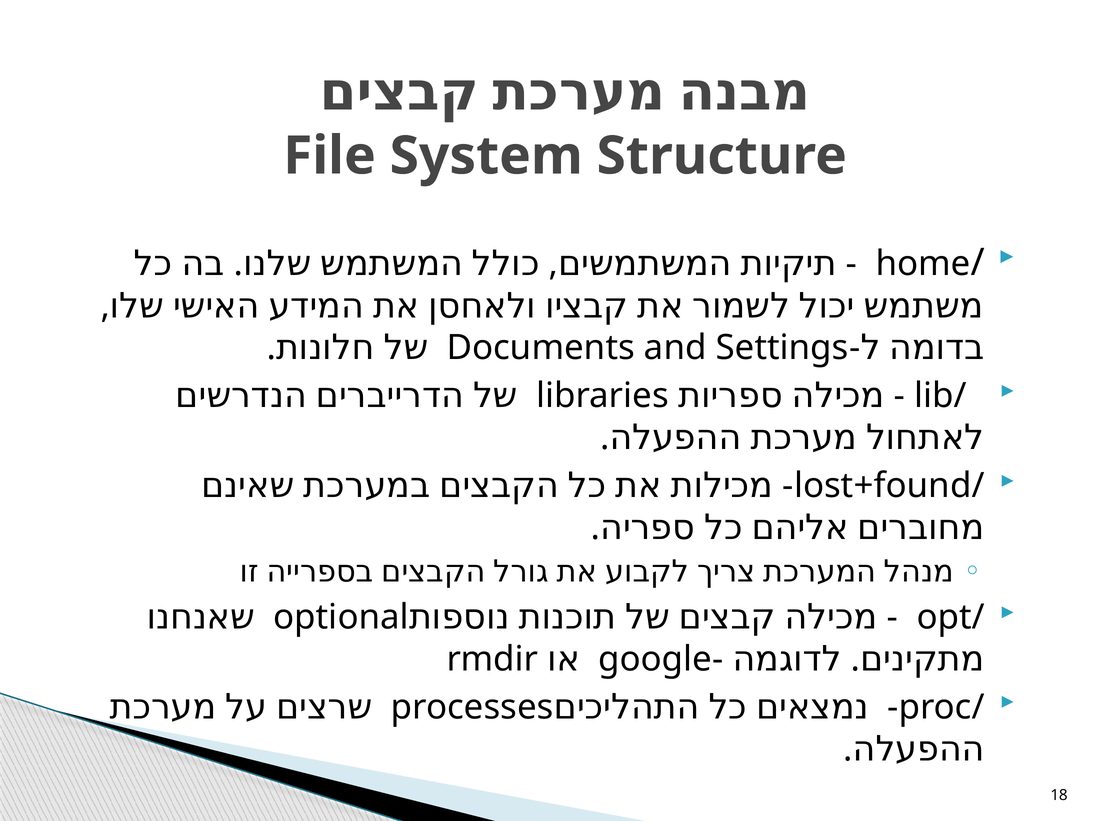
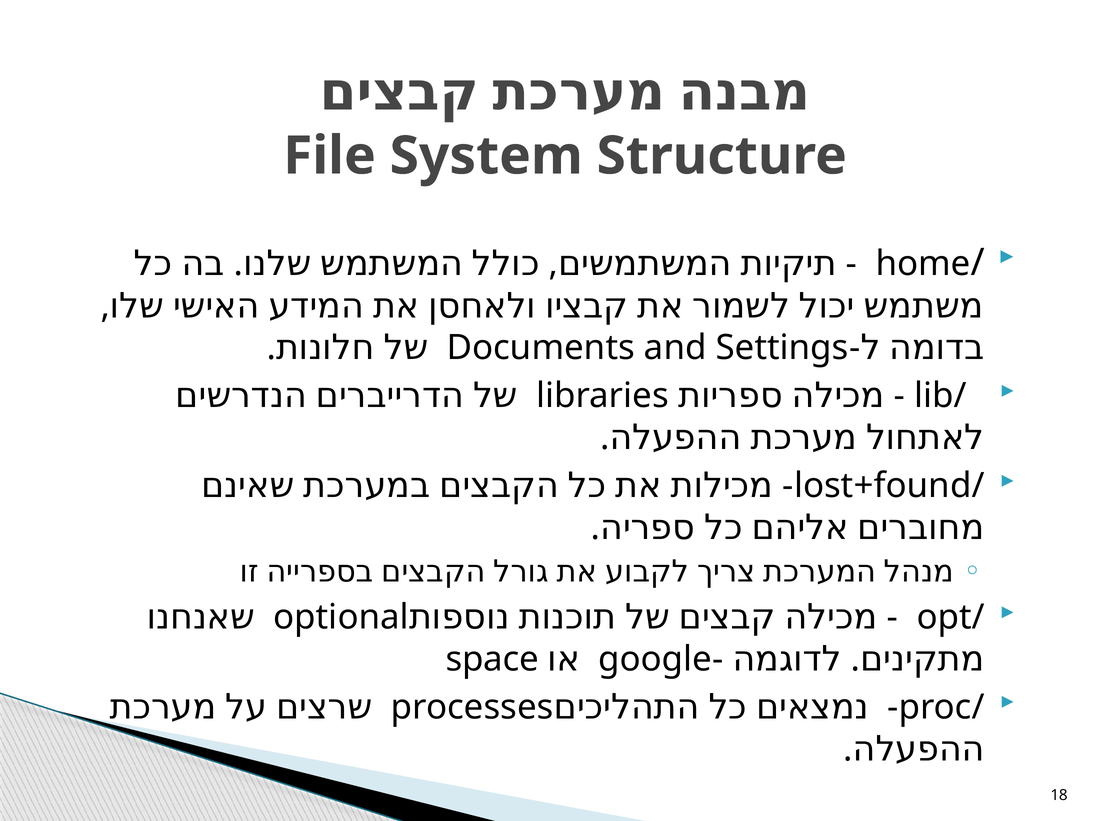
rmdir: rmdir -> space (492, 659)
